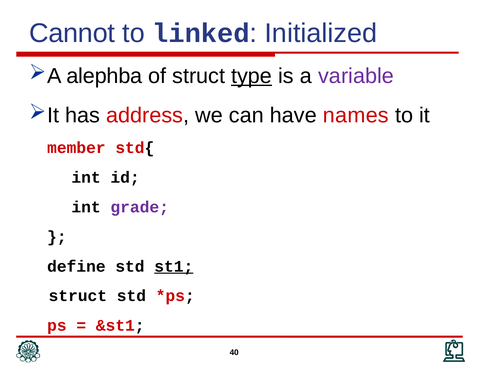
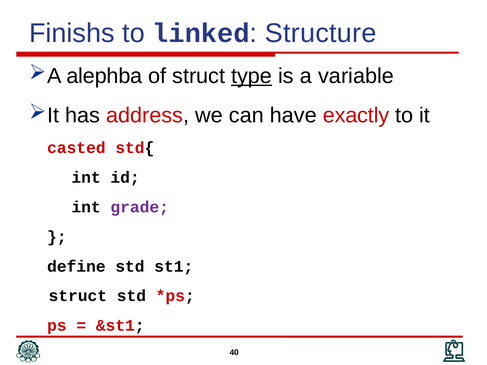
Cannot: Cannot -> Finishs (72, 33)
Initialized: Initialized -> Structure (321, 33)
variable colour: purple -> black (356, 76)
names: names -> exactly (356, 116)
member: member -> casted (76, 148)
st1 underline: present -> none (174, 266)
